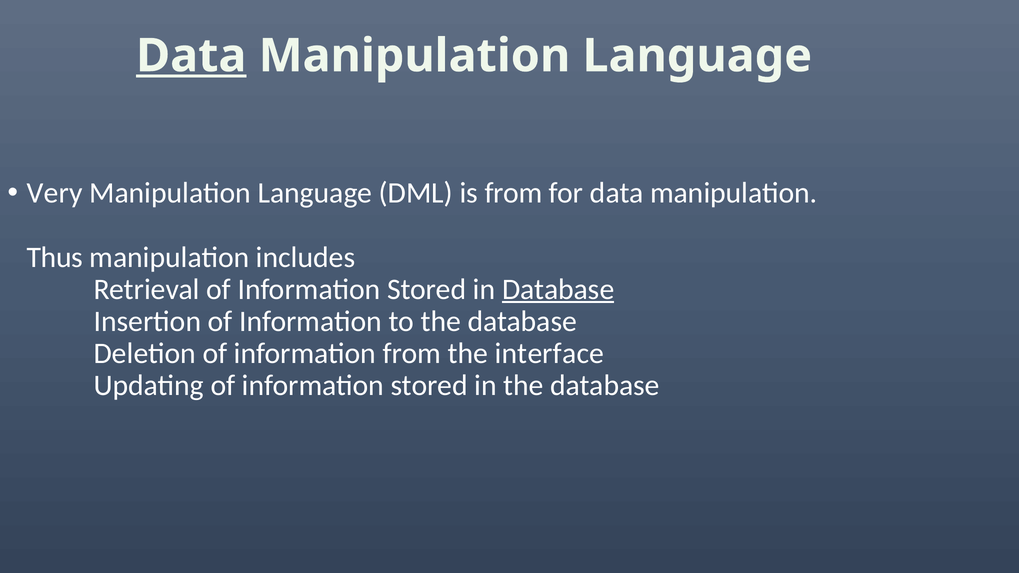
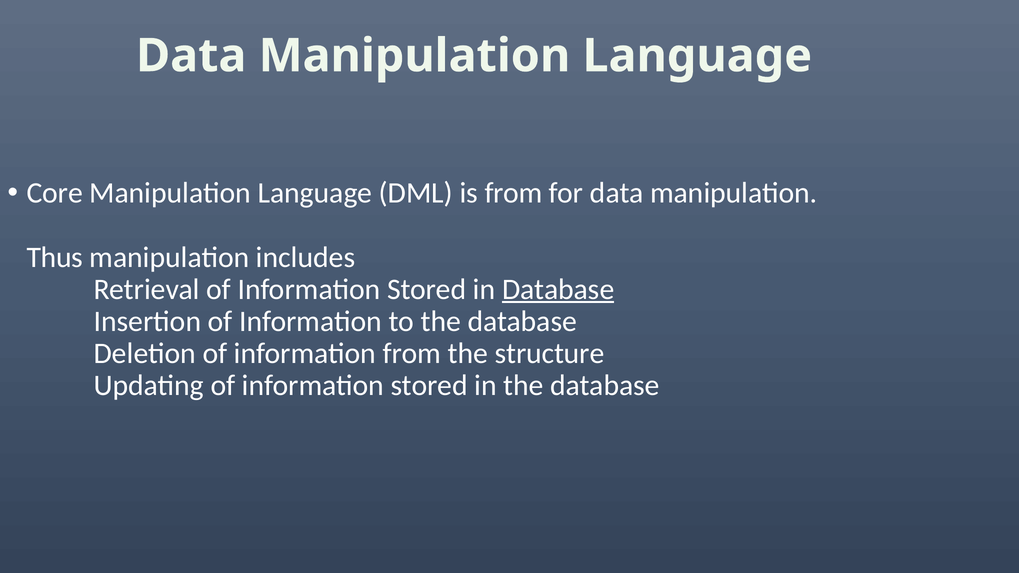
Data underline: present -> none (191, 56)
Very: Very -> Core (55, 193)
interface: interface -> structure (550, 353)
